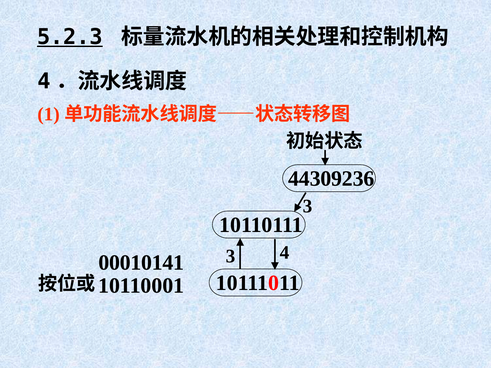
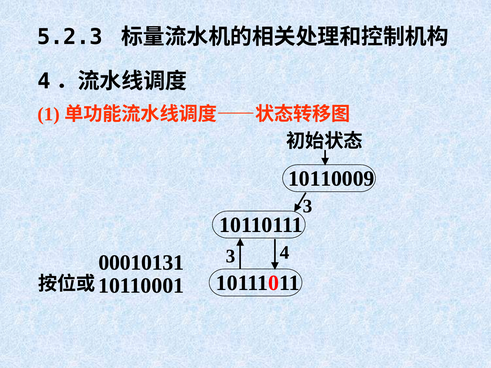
5.2.3 underline: present -> none (70, 37)
44309236: 44309236 -> 10110009 (331, 179)
00010141: 00010141 -> 00010131 (141, 263)
